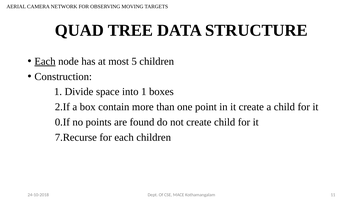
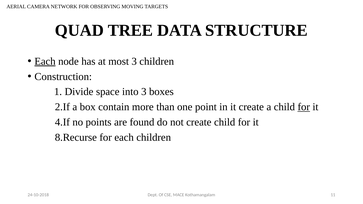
most 5: 5 -> 3 (134, 61)
into 1: 1 -> 3 (144, 92)
for underline: none -> present (304, 107)
0.If: 0.If -> 4.If (62, 122)
7.Recurse: 7.Recurse -> 8.Recurse (76, 137)
